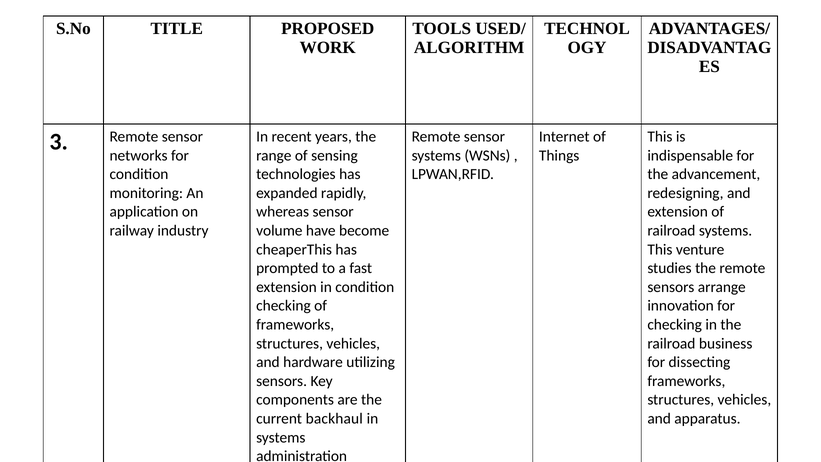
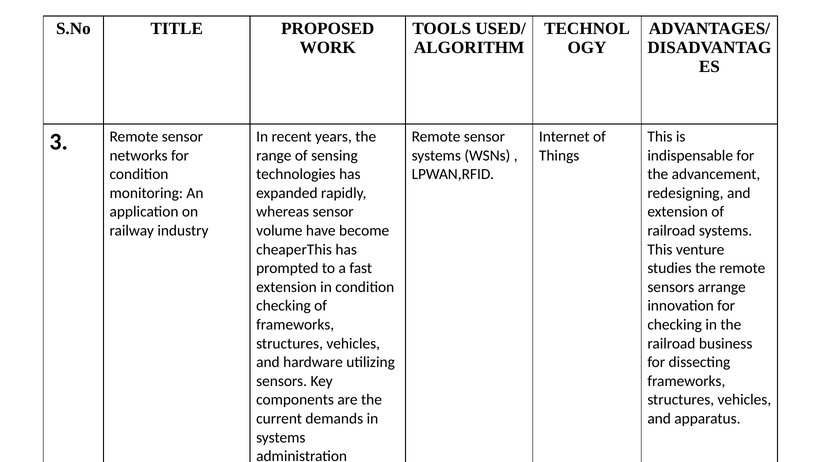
backhaul: backhaul -> demands (334, 418)
